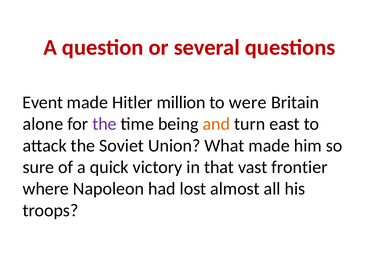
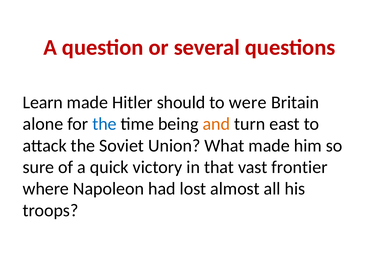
Event: Event -> Learn (43, 102)
million: million -> should (181, 102)
the colour: purple -> blue (104, 124)
